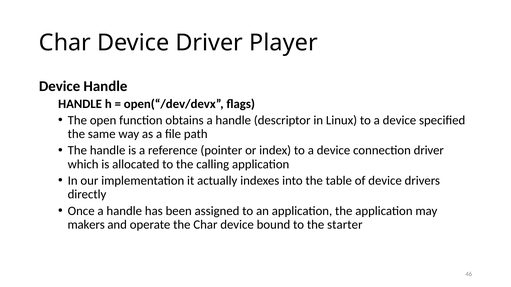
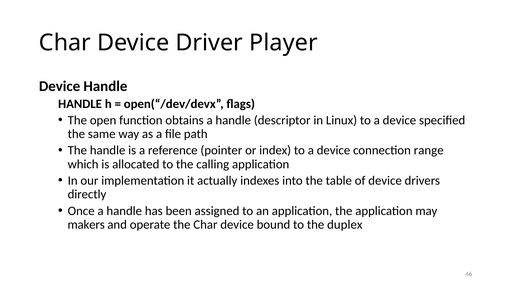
connection driver: driver -> range (429, 151)
starter: starter -> duplex (345, 225)
